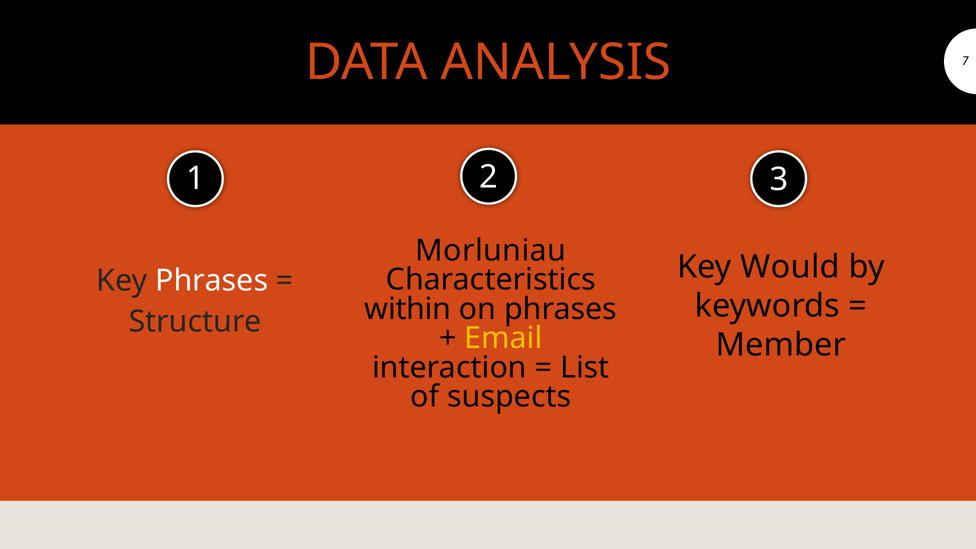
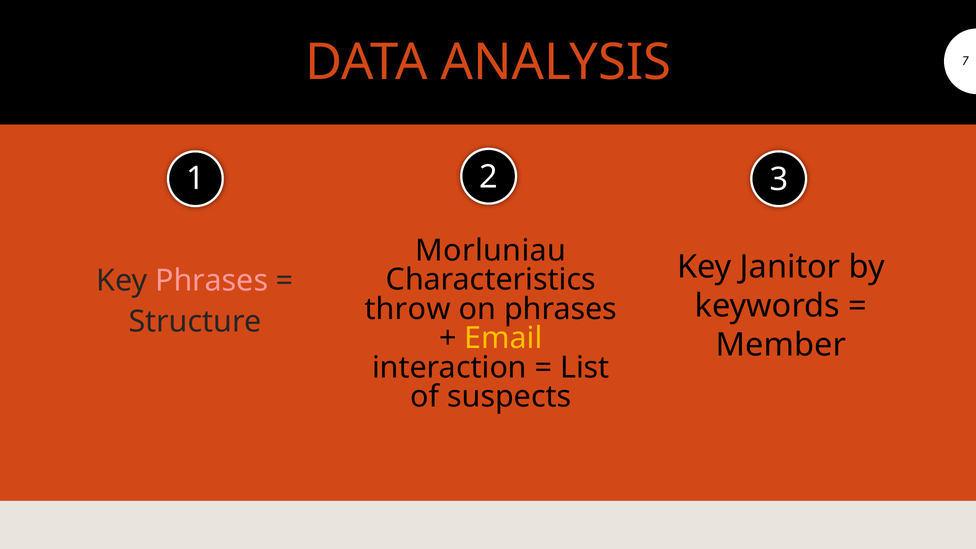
Would: Would -> Janitor (790, 267)
Phrases colour: white -> pink (212, 281)
within: within -> throw (408, 309)
